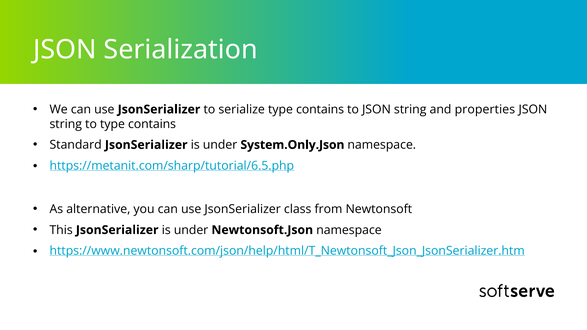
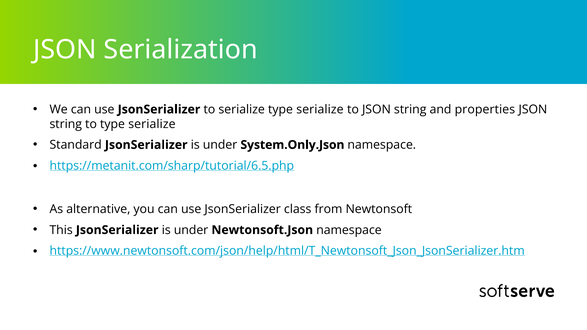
serialize type contains: contains -> serialize (320, 109)
to type contains: contains -> serialize (152, 124)
